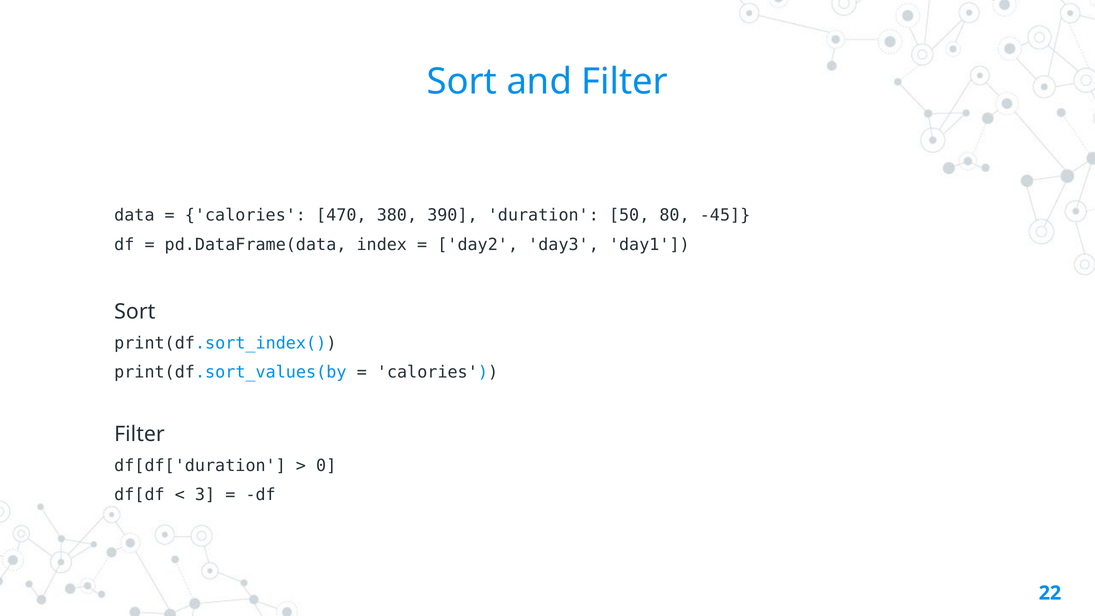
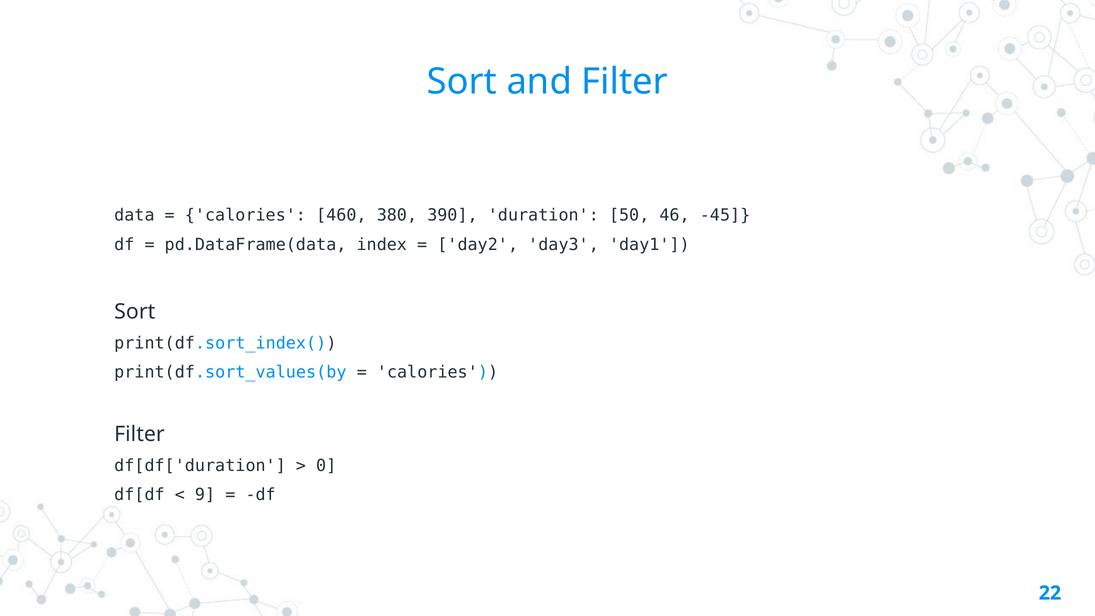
470: 470 -> 460 (341, 215)
80: 80 -> 46 (675, 215)
3: 3 -> 9 (205, 495)
